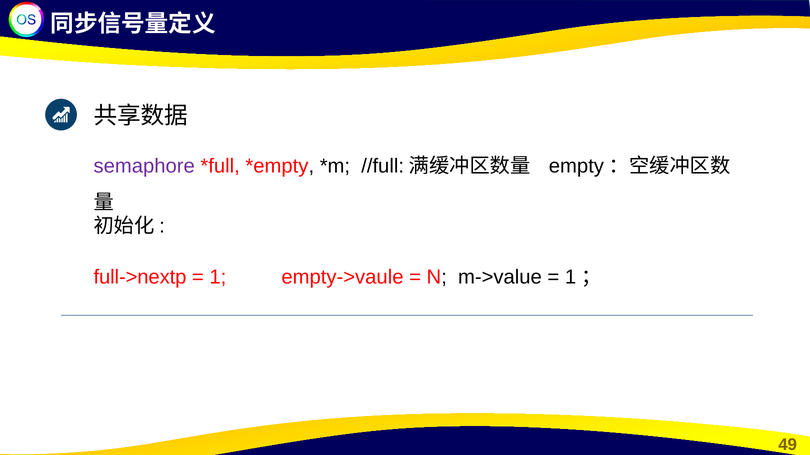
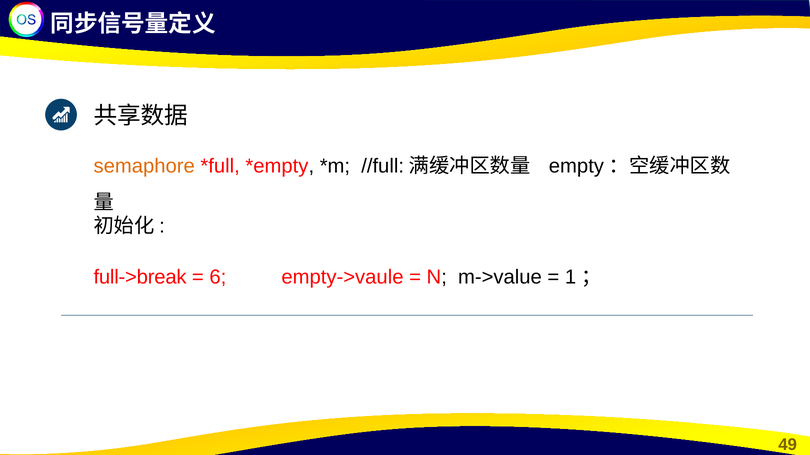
semaphore colour: purple -> orange (144, 167)
full->nextp: full->nextp -> full->break (140, 277)
1: 1 -> 6 (218, 277)
